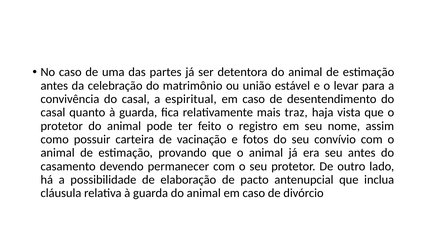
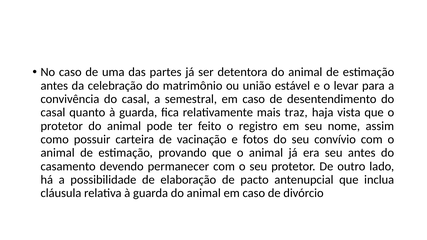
espiritual: espiritual -> semestral (191, 99)
